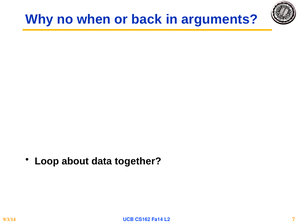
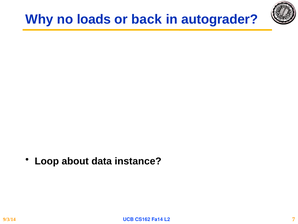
when: when -> loads (94, 19)
arguments: arguments -> autograder (220, 19)
together: together -> instance (138, 161)
